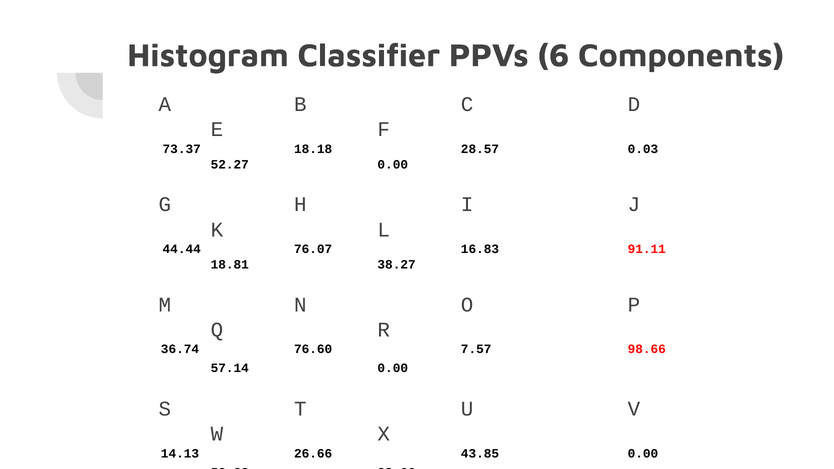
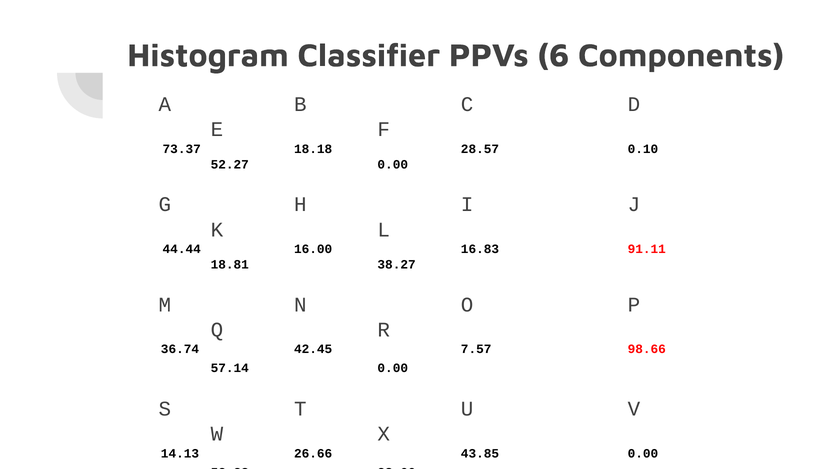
0.03: 0.03 -> 0.10 (643, 149)
76.07: 76.07 -> 16.00 (313, 249)
76.60: 76.60 -> 42.45 (313, 349)
